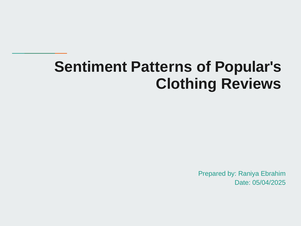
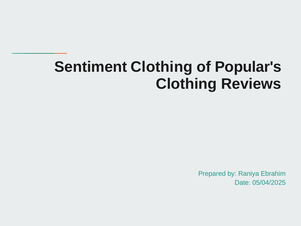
Sentiment Patterns: Patterns -> Clothing (162, 67)
